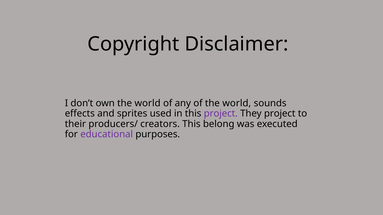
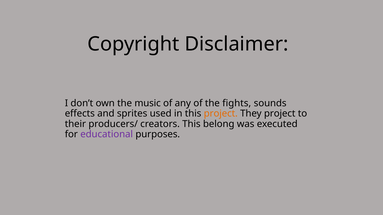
own the world: world -> music (148, 103)
of the world: world -> fights (237, 103)
project colour: purple -> orange (221, 114)
